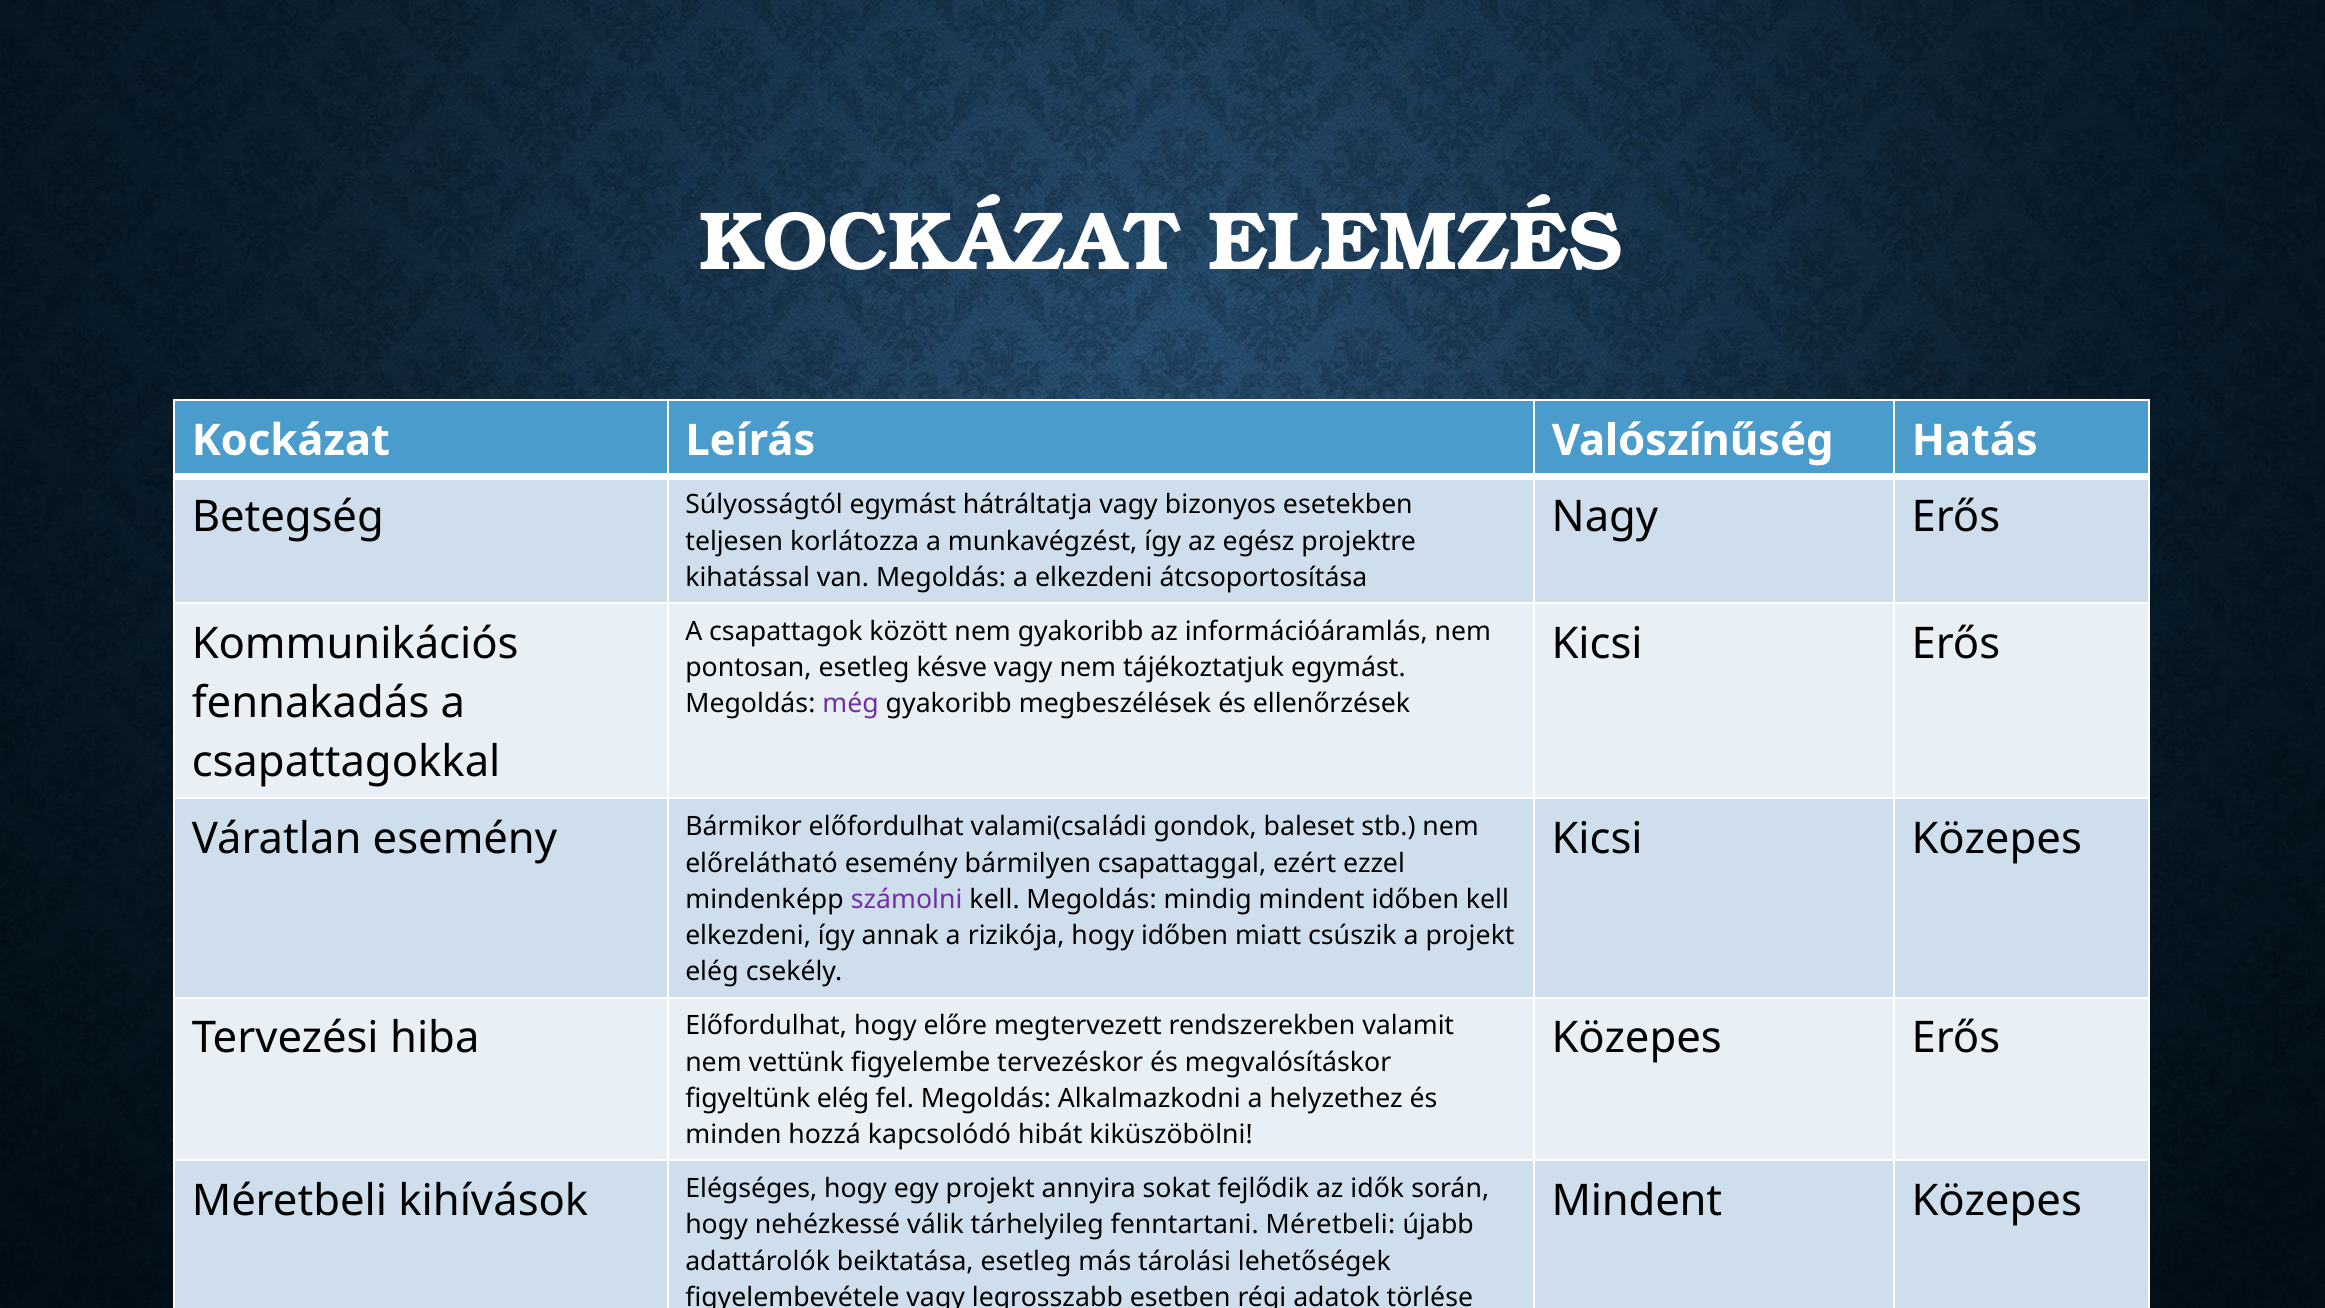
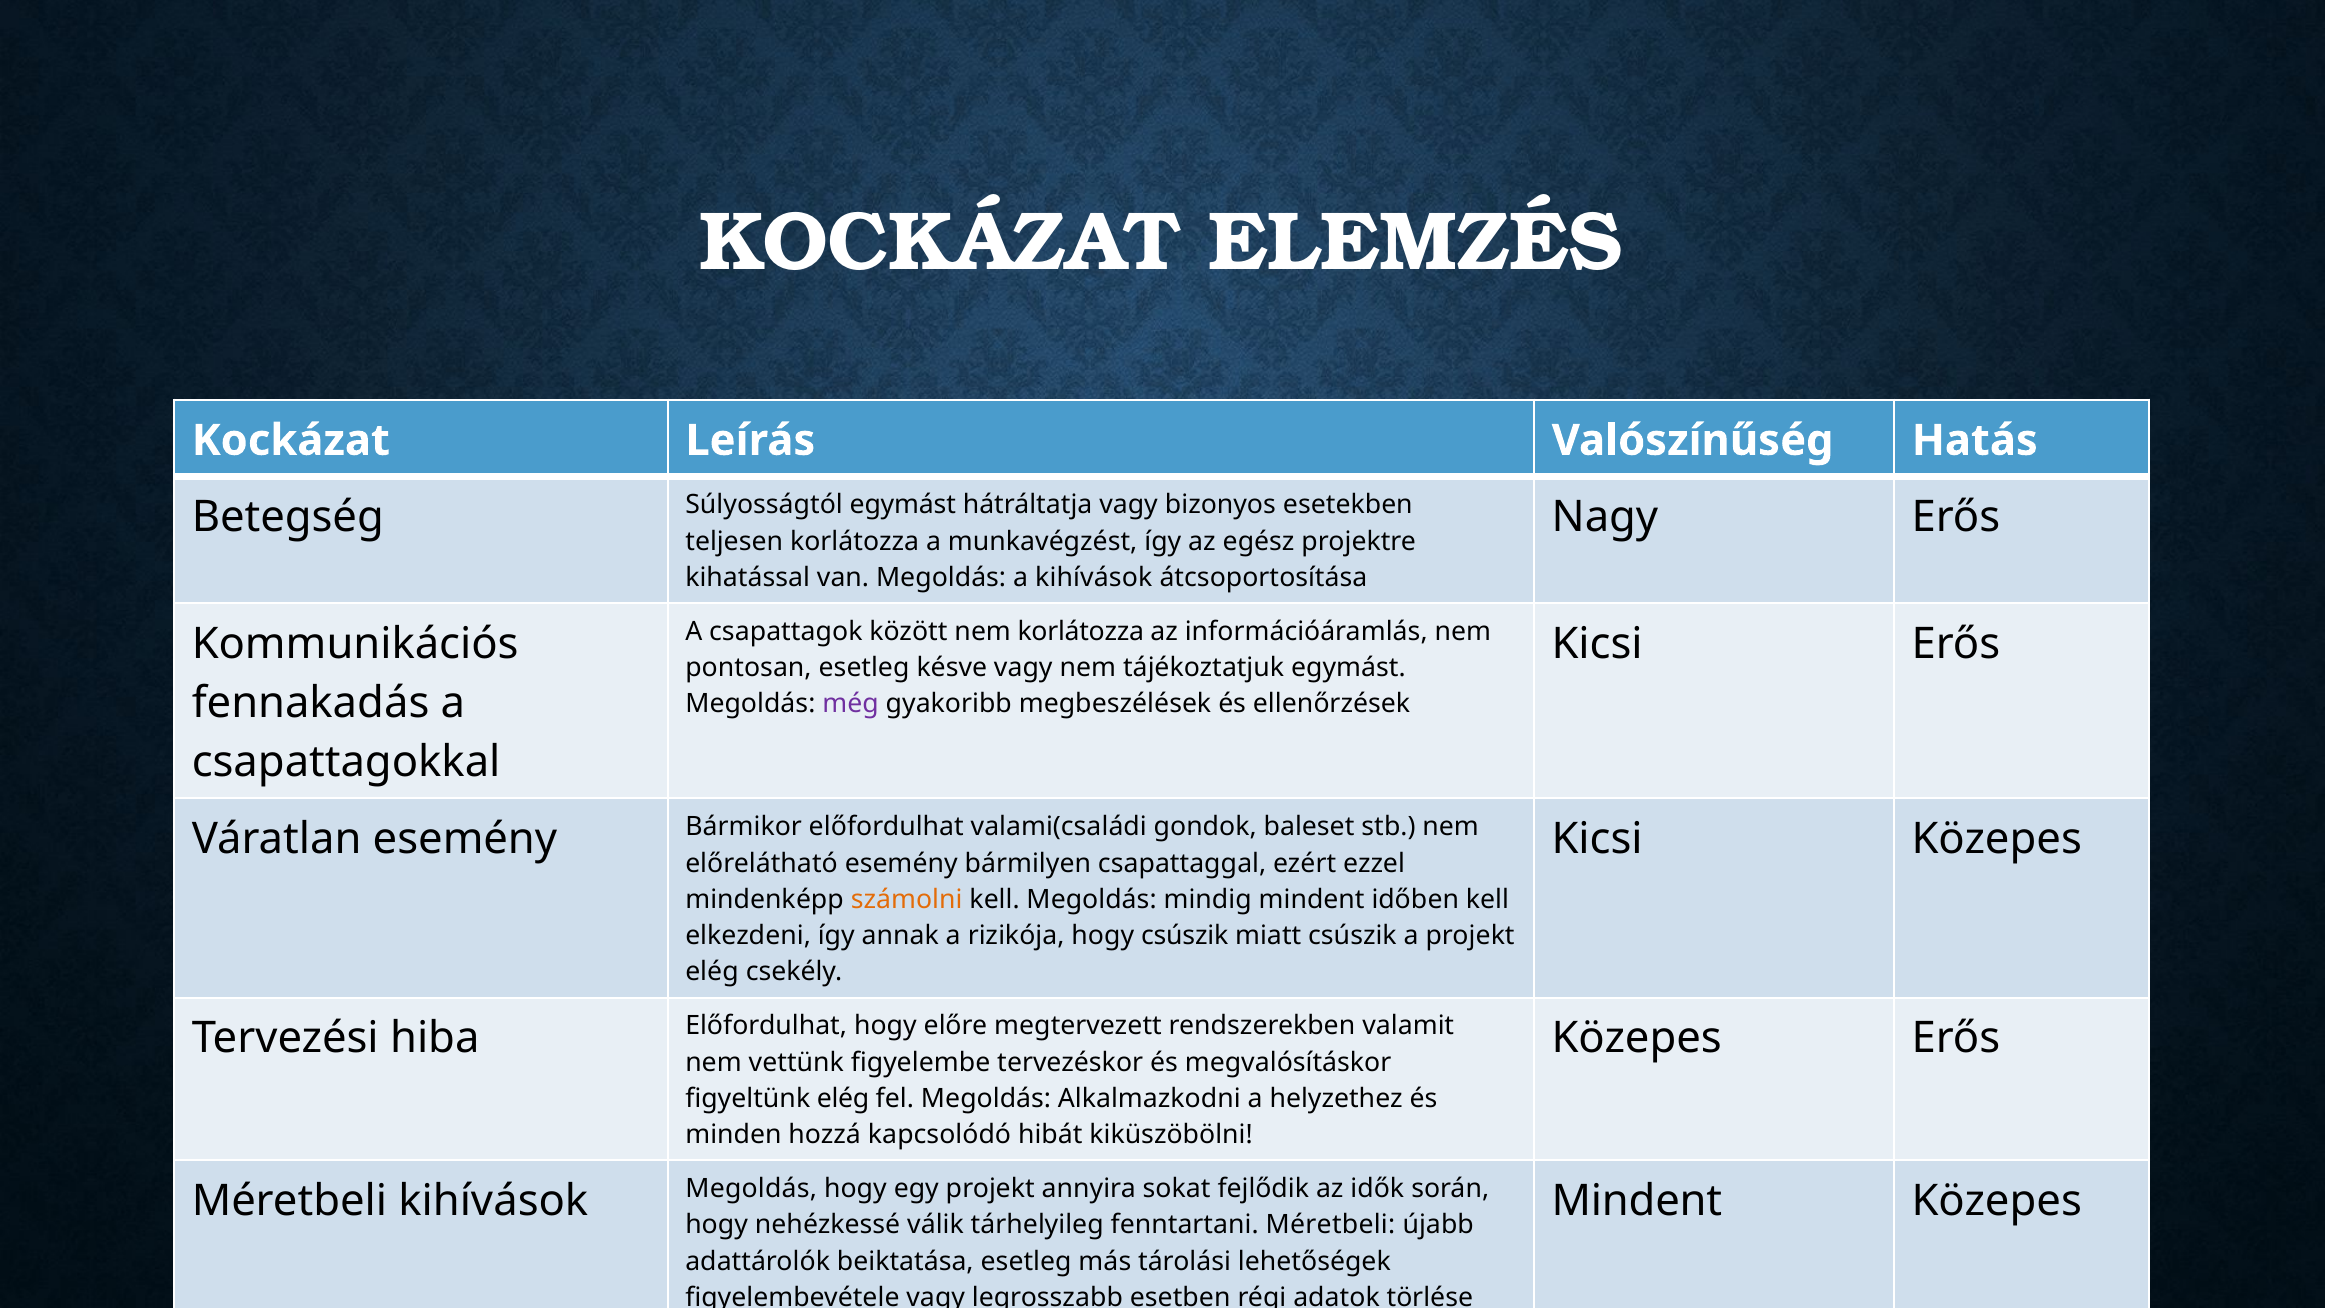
a elkezdeni: elkezdeni -> kihívások (1094, 577)
nem gyakoribb: gyakoribb -> korlátozza (1081, 631)
számolni colour: purple -> orange (907, 899)
hogy időben: időben -> csúszik (1185, 936)
kihívások Elégséges: Elégséges -> Megoldás (751, 1189)
